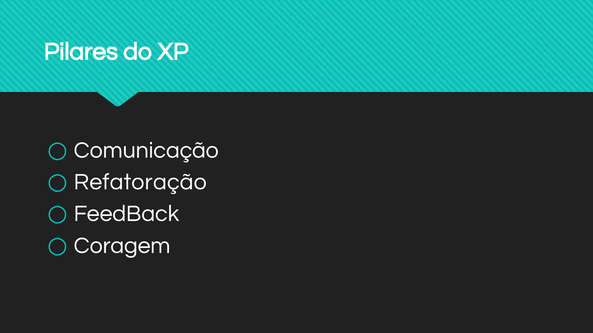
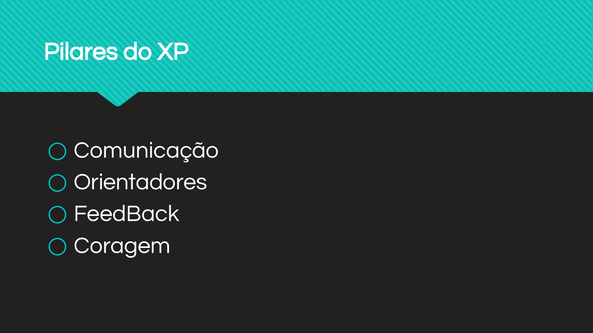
Refatoração: Refatoração -> Orientadores (141, 182)
